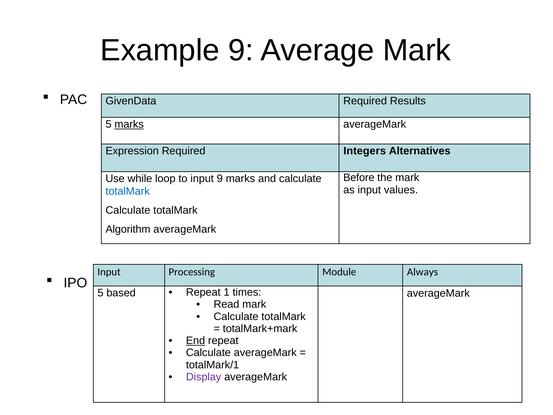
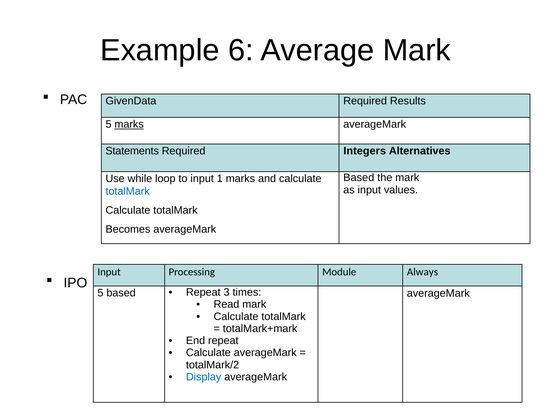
Example 9: 9 -> 6 (241, 50)
Expression: Expression -> Statements (132, 151)
Before: Before -> Based (359, 178)
input 9: 9 -> 1 (220, 178)
Algorithm: Algorithm -> Becomes (128, 229)
1: 1 -> 3 (227, 292)
End underline: present -> none (196, 340)
totalMark/1: totalMark/1 -> totalMark/2 (213, 365)
Display colour: purple -> blue (204, 377)
